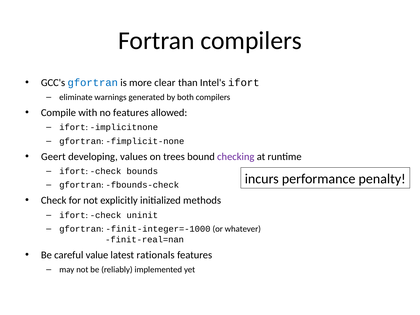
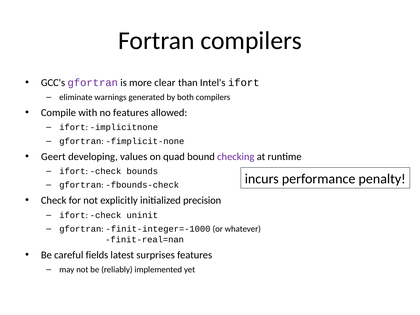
gfortran colour: blue -> purple (93, 83)
trees: trees -> quad (174, 157)
methods: methods -> precision (202, 201)
value: value -> fields (97, 255)
rationals: rationals -> surprises (156, 255)
